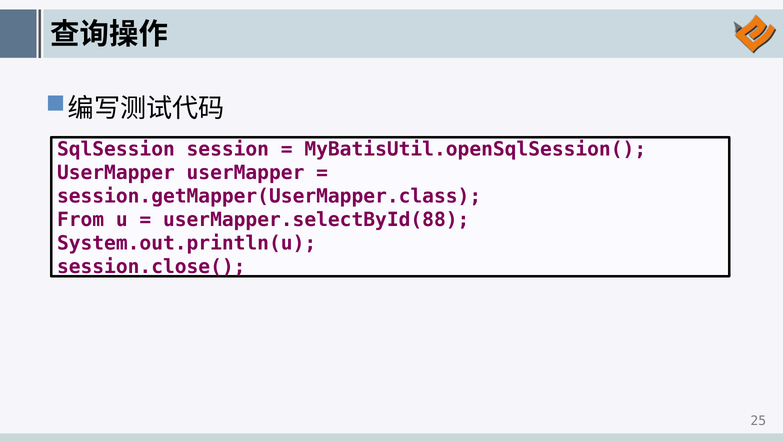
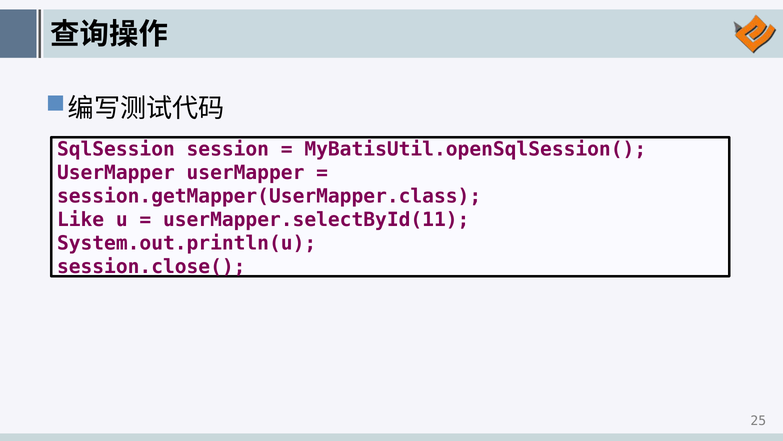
From: From -> Like (81, 219)
userMapper.selectById(88: userMapper.selectById(88 -> userMapper.selectById(11 (316, 219)
